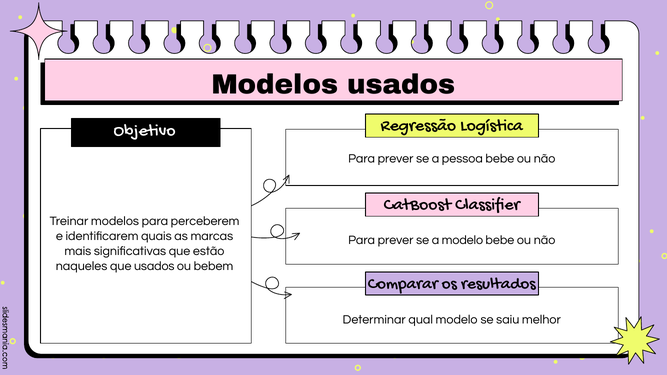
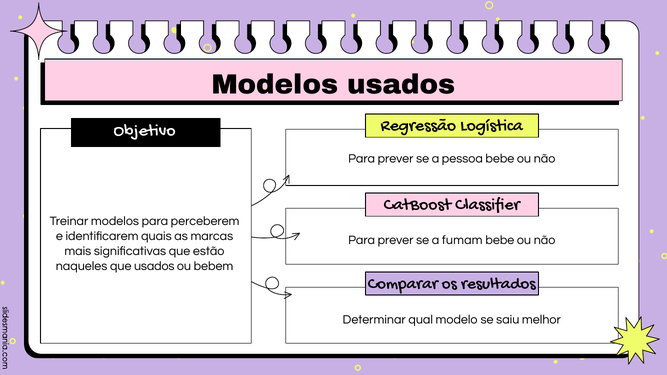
a modelo: modelo -> fumam (462, 240)
